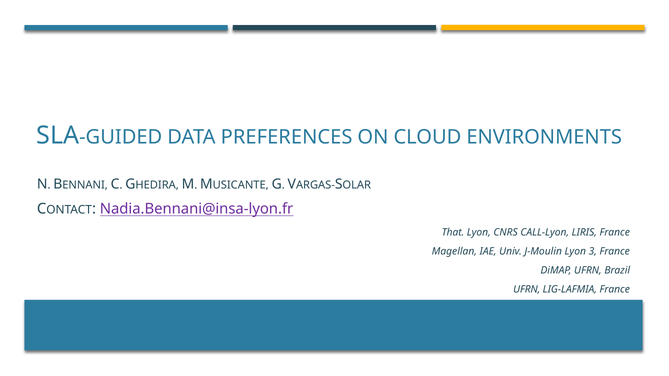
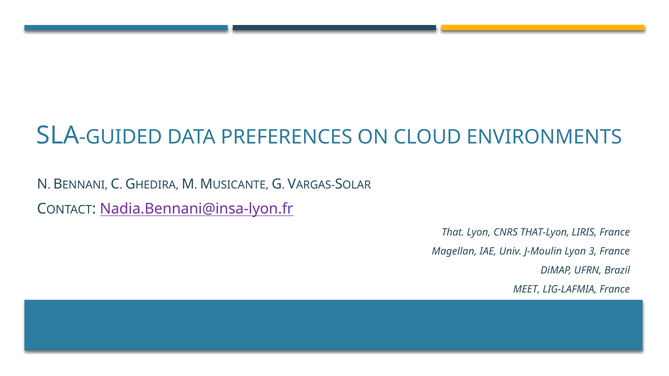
CALL-Lyon: CALL-Lyon -> THAT-Lyon (545, 233)
UFRN: UFRN -> MEET (527, 289)
